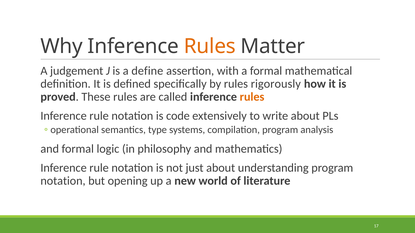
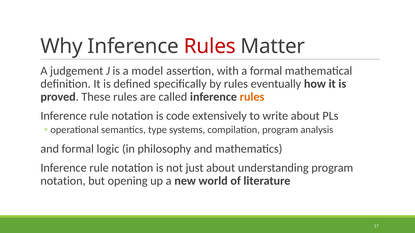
Rules colour: orange -> red (210, 46)
define: define -> model (147, 71)
rigorously: rigorously -> eventually (276, 84)
